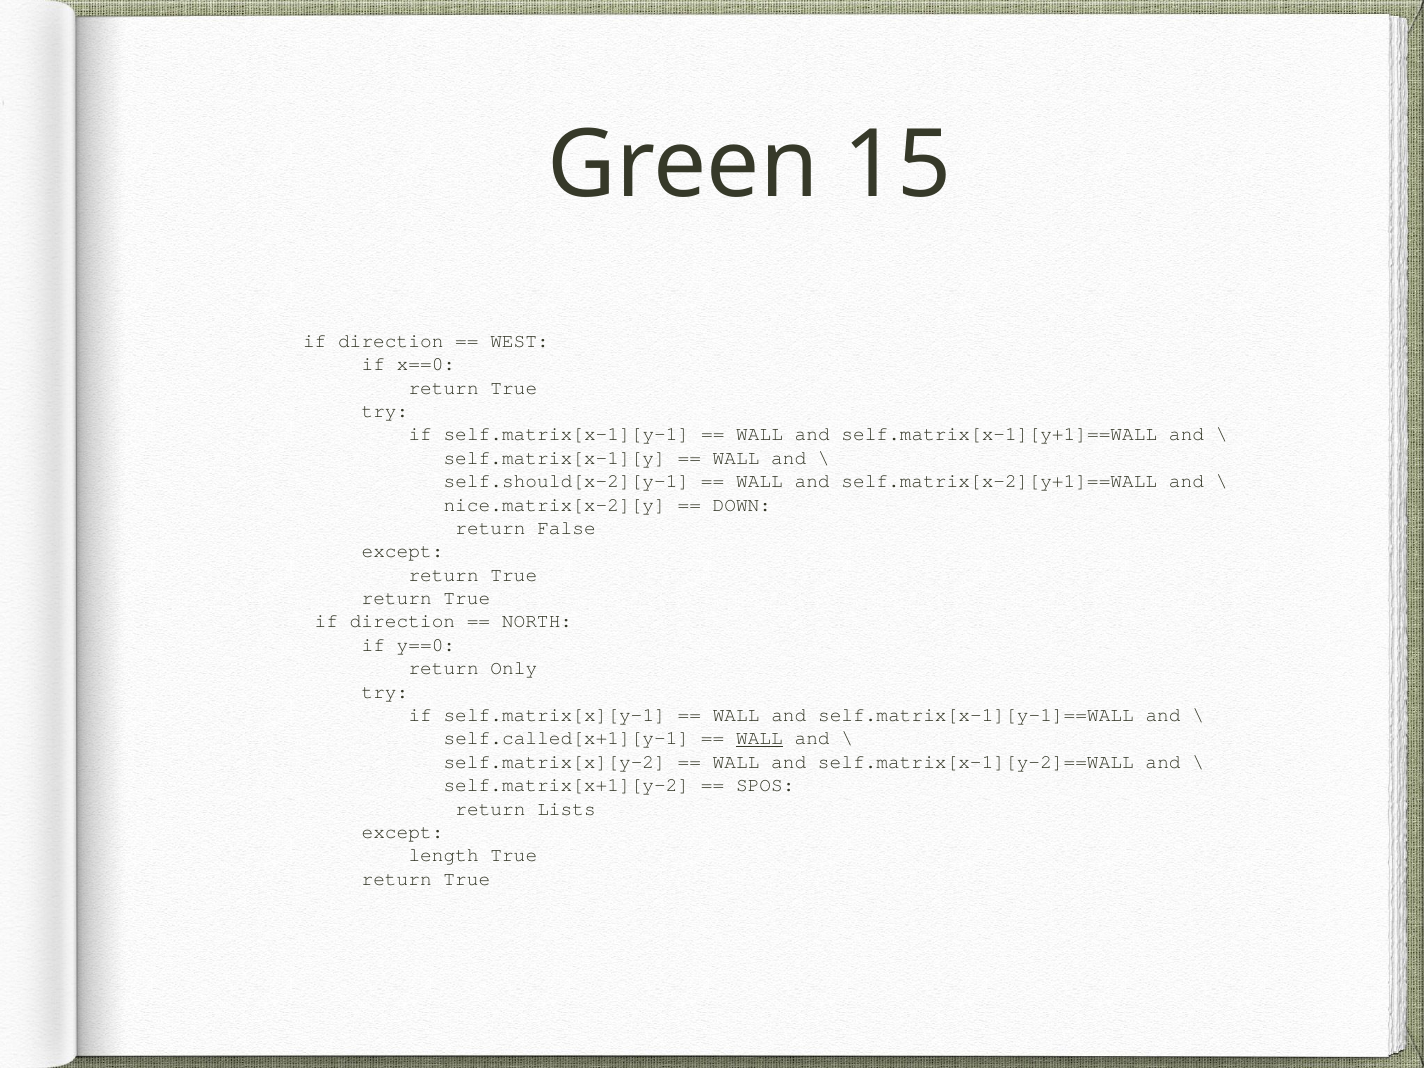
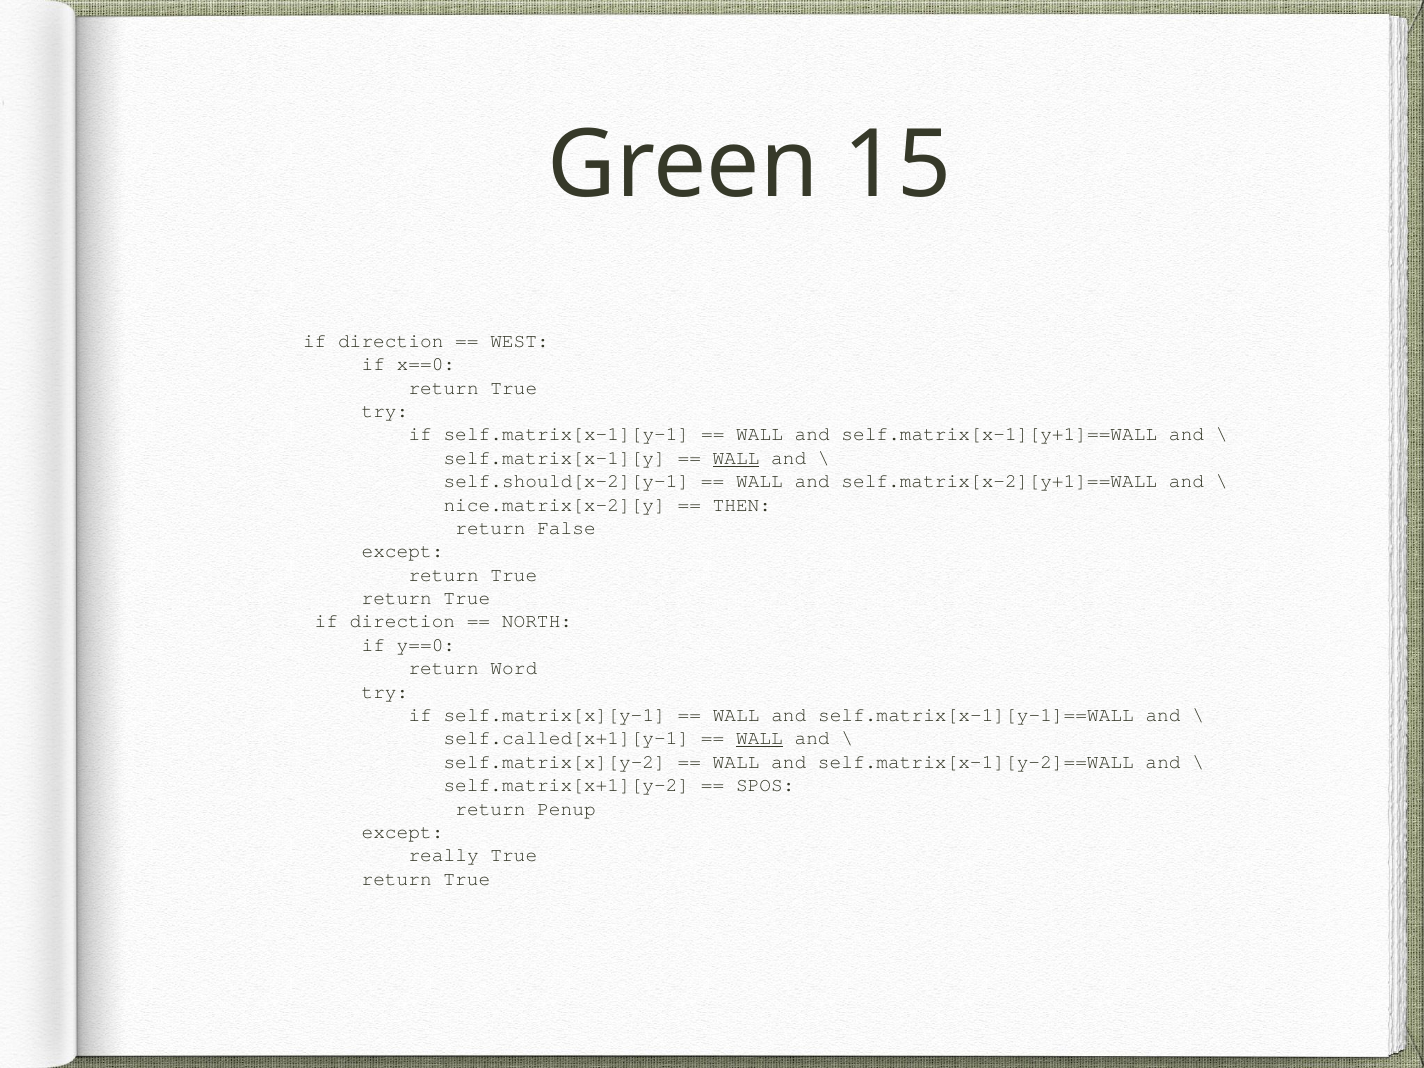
WALL underline: none -> present (736, 458)
DOWN: DOWN -> THEN (742, 505)
Only: Only -> Word (514, 668)
Lists: Lists -> Penup (567, 809)
length: length -> really (444, 855)
